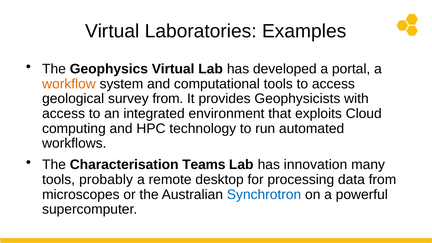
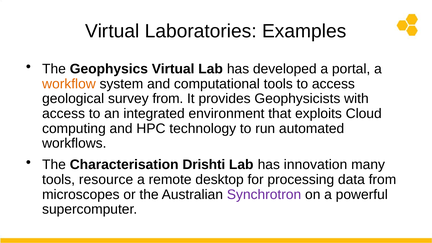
Teams: Teams -> Drishti (204, 165)
probably: probably -> resource (106, 180)
Synchrotron colour: blue -> purple (264, 194)
